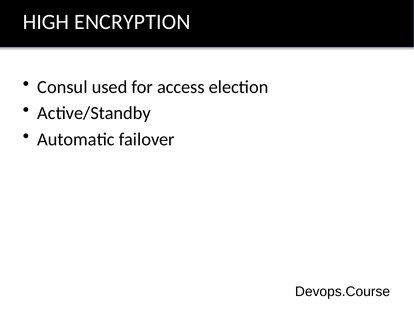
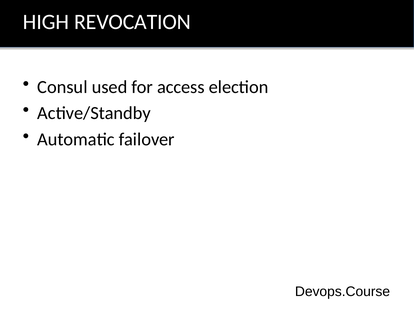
ENCRYPTION: ENCRYPTION -> REVOCATION (133, 22)
